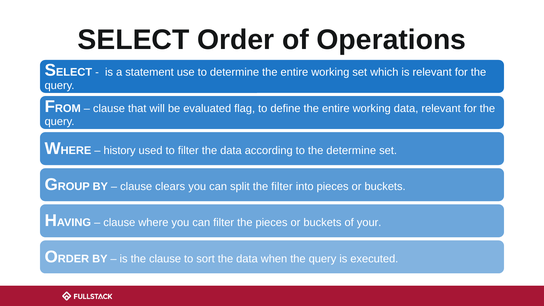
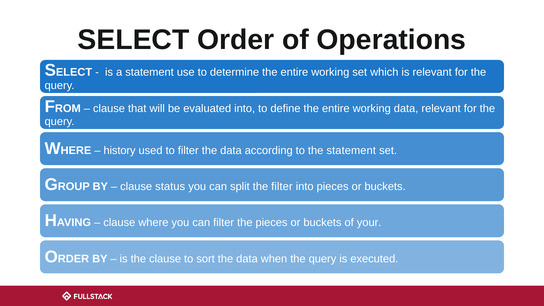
evaluated flag: flag -> into (245, 108)
the determine: determine -> statement (351, 150)
clears: clears -> status (170, 187)
